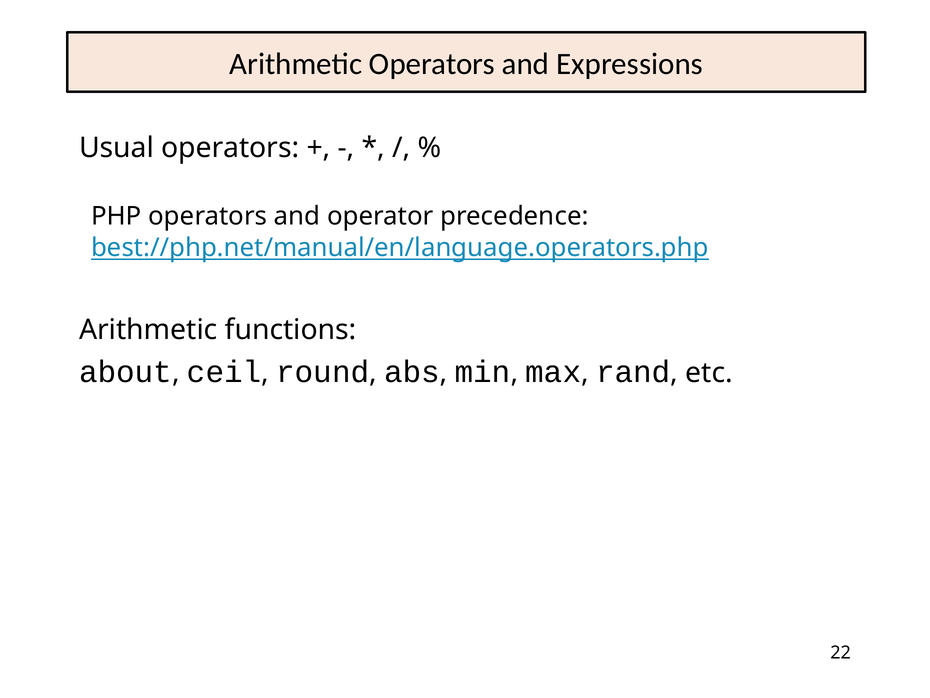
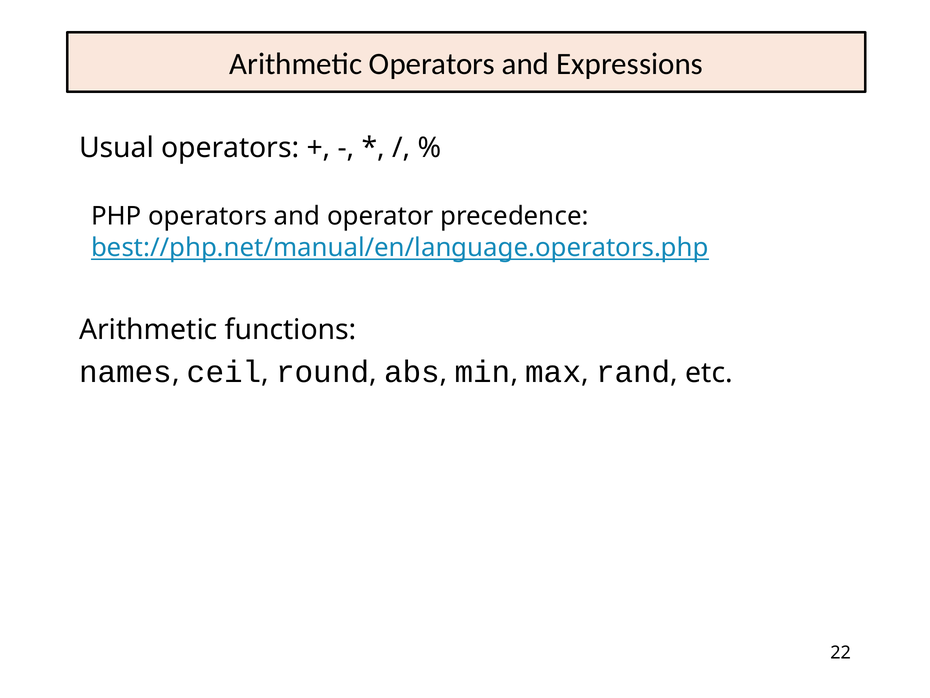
about: about -> names (126, 372)
